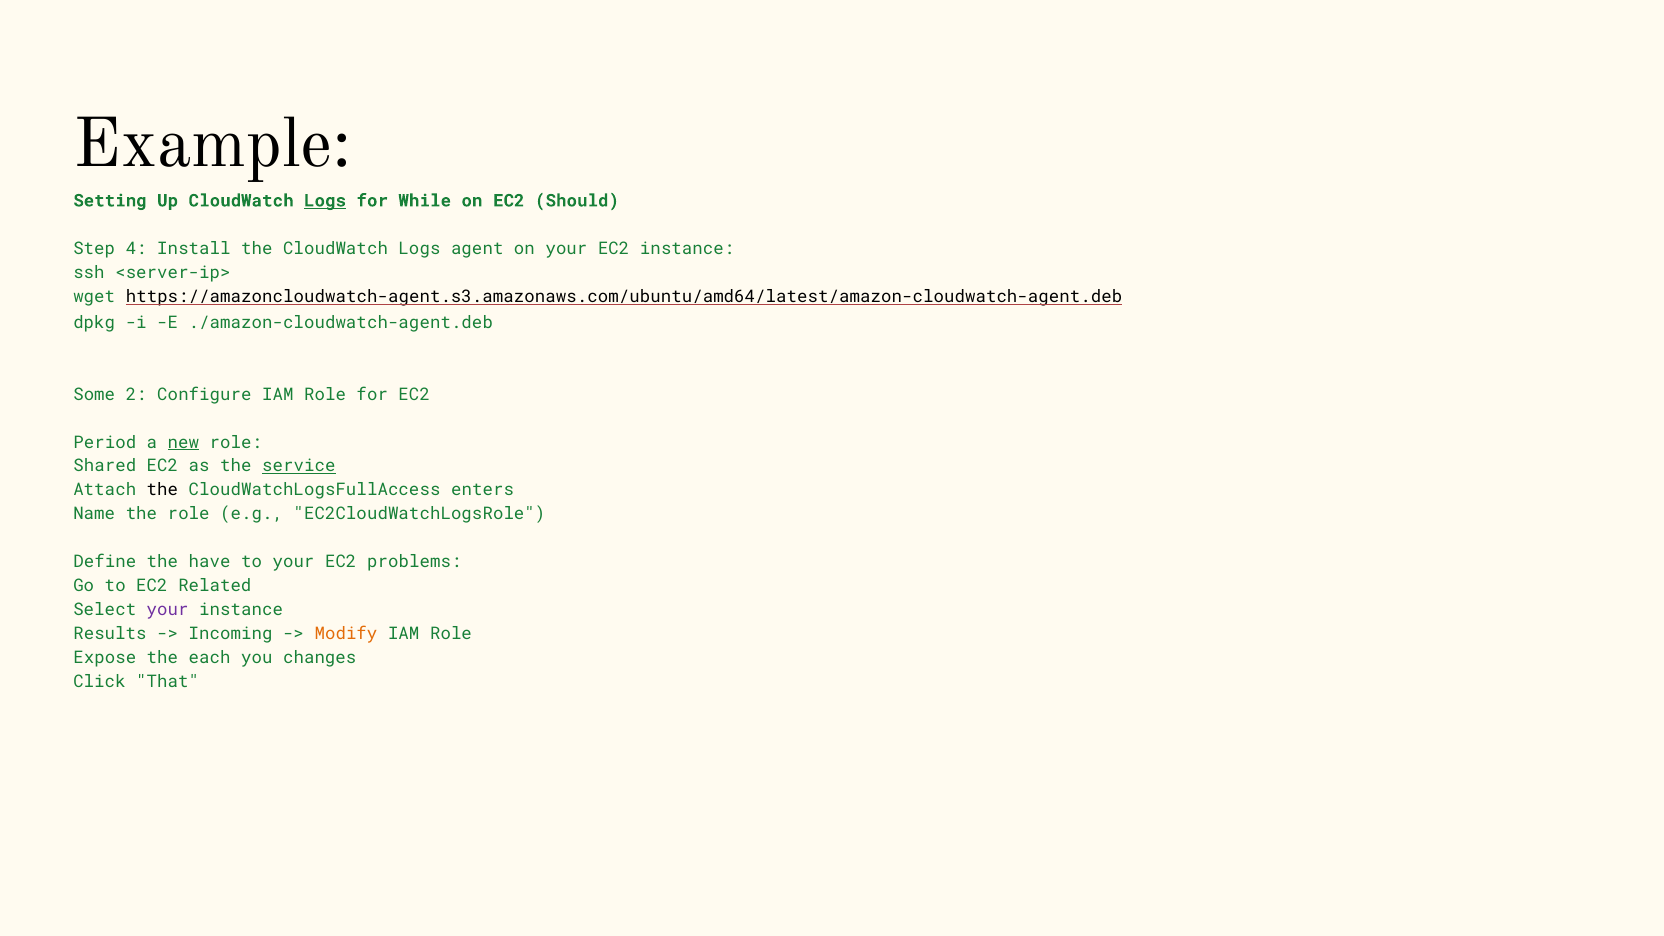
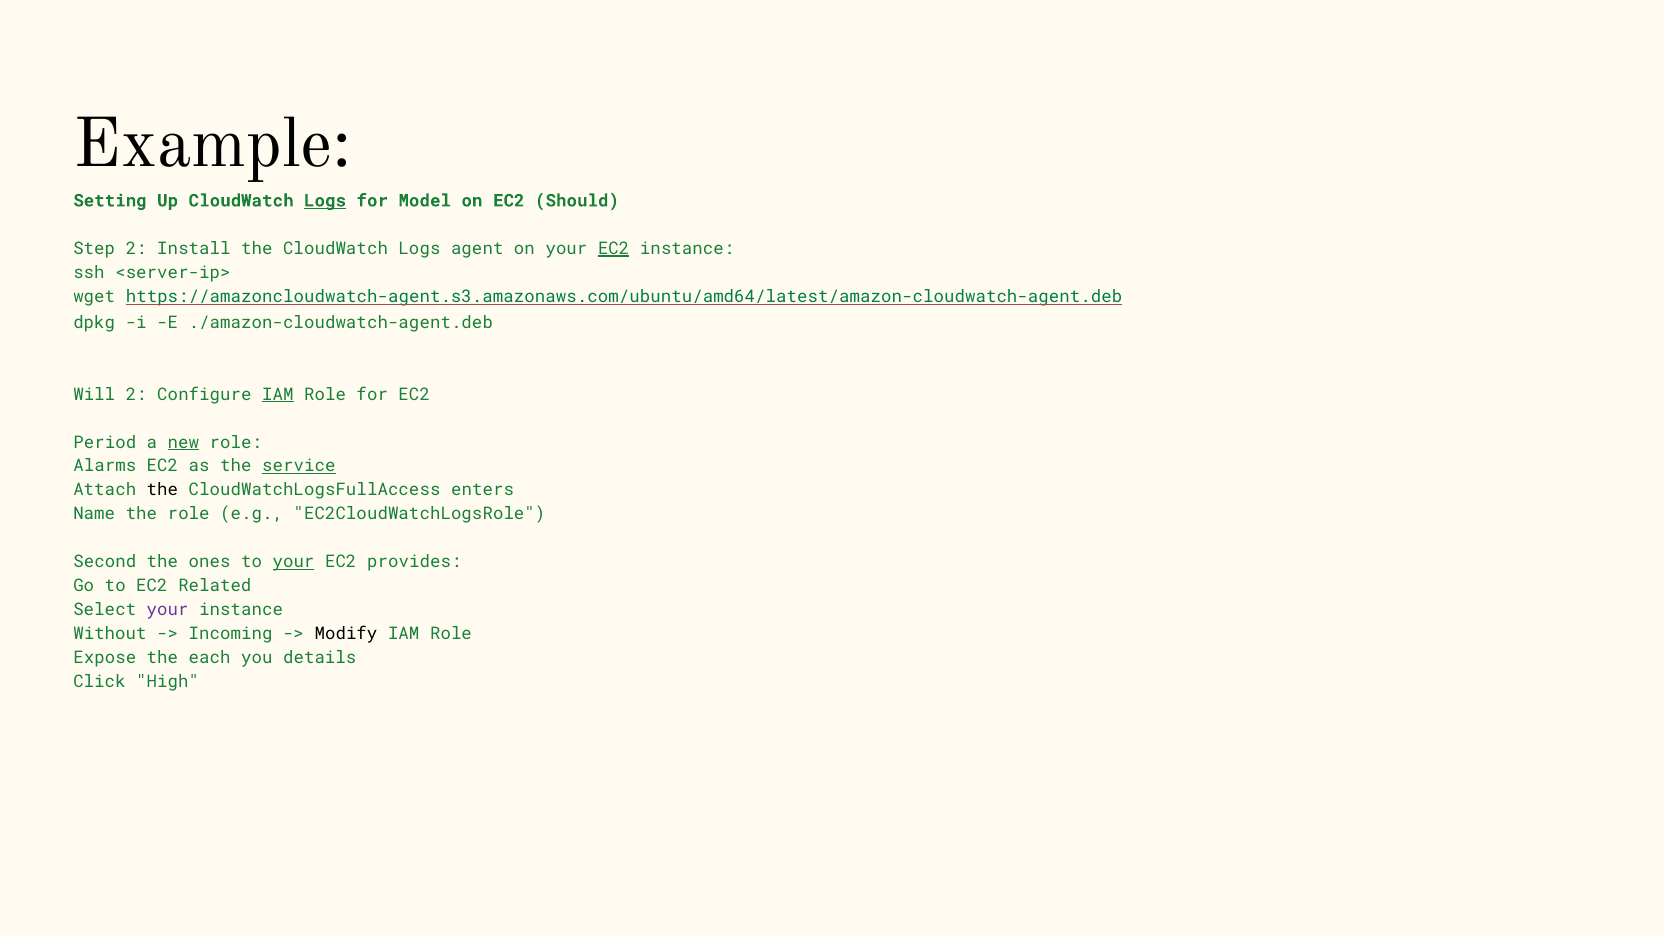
While: While -> Model (425, 201)
Step 4: 4 -> 2 (136, 249)
EC2 underline: none -> present (614, 249)
https://amazoncloudwatch-agent.s3.amazonaws.com/ubuntu/amd64/latest/amazon-cloudwatch-agent.deb colour: black -> green (624, 297)
Some: Some -> Will (94, 394)
IAM underline: none -> present (278, 394)
Shared: Shared -> Alarms (105, 466)
Define: Define -> Second (105, 562)
have: have -> ones (210, 562)
your underline: none -> present (294, 562)
problems: problems -> provides (414, 562)
Results: Results -> Without (110, 634)
Modify colour: orange -> black (346, 634)
changes: changes -> details (320, 658)
That: That -> High (168, 681)
